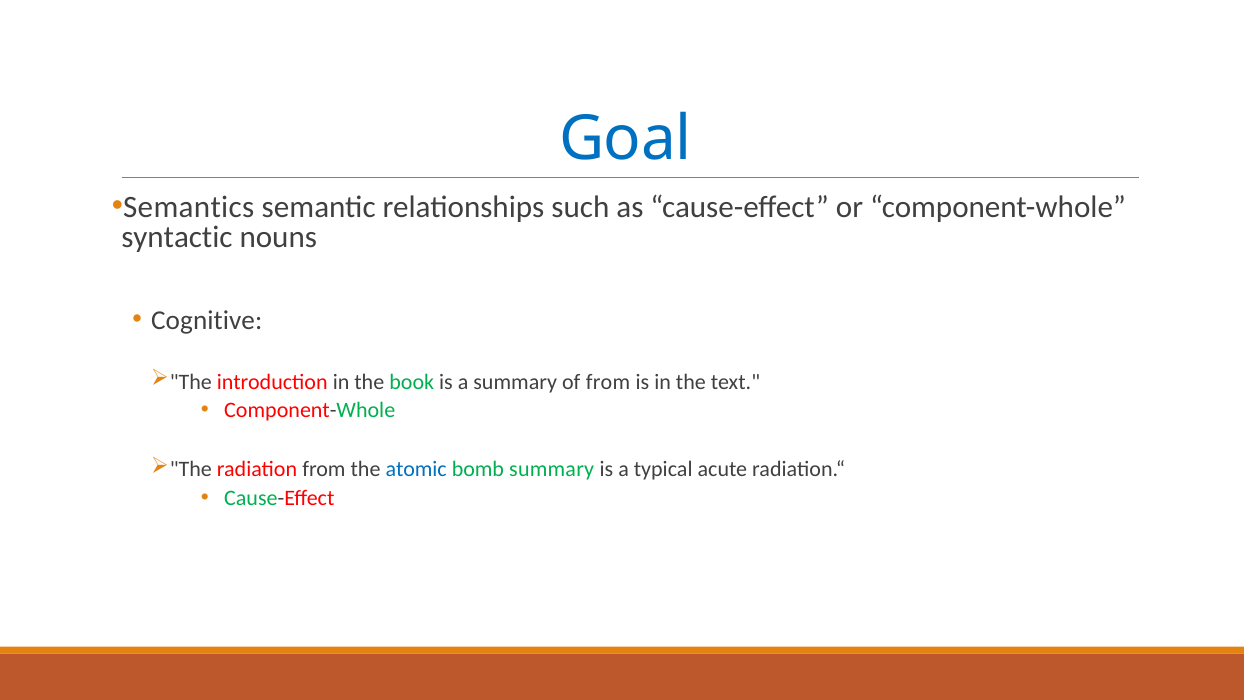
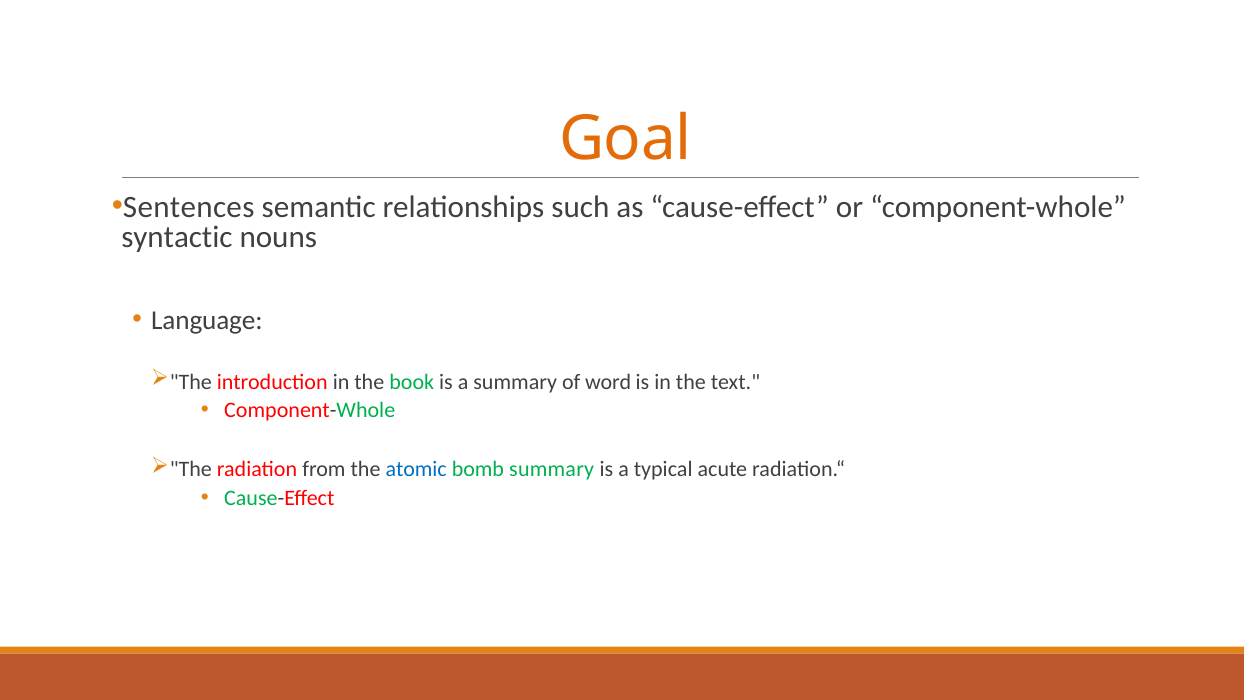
Goal colour: blue -> orange (625, 139)
Semantics: Semantics -> Sentences (189, 207)
Cognitive: Cognitive -> Language (207, 320)
of from: from -> word (608, 382)
